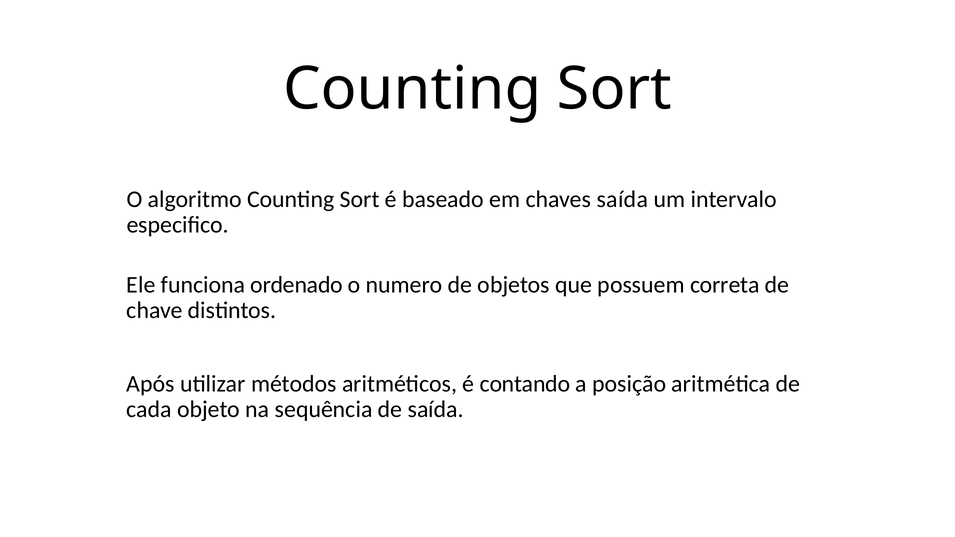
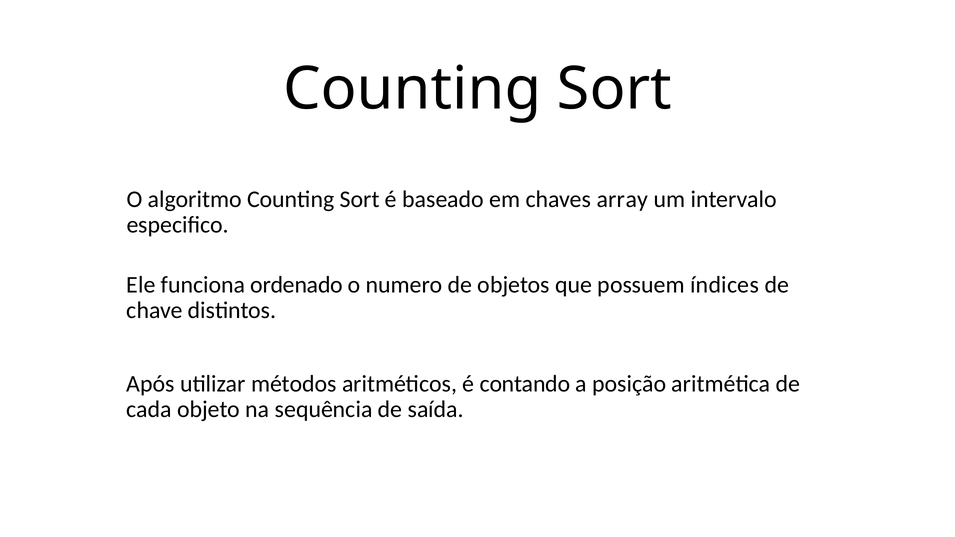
chaves saída: saída -> array (622, 199)
correta: correta -> índices (725, 285)
